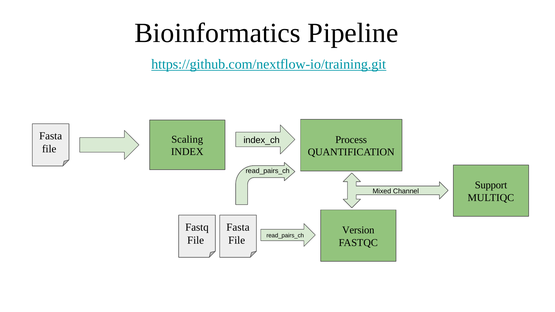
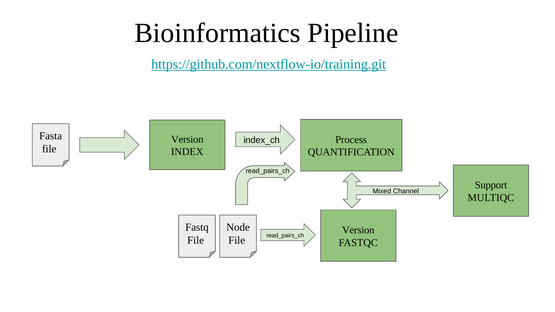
Scaling: Scaling -> Version (187, 139)
Fasta: Fasta -> Node (238, 228)
